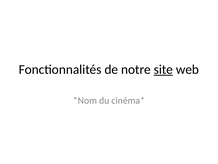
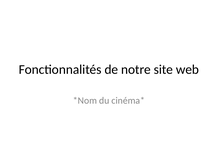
site underline: present -> none (163, 69)
